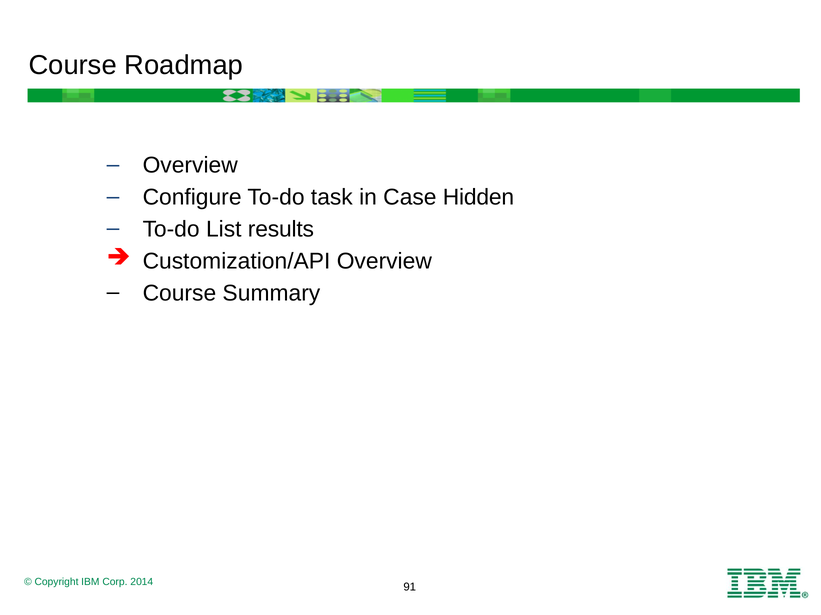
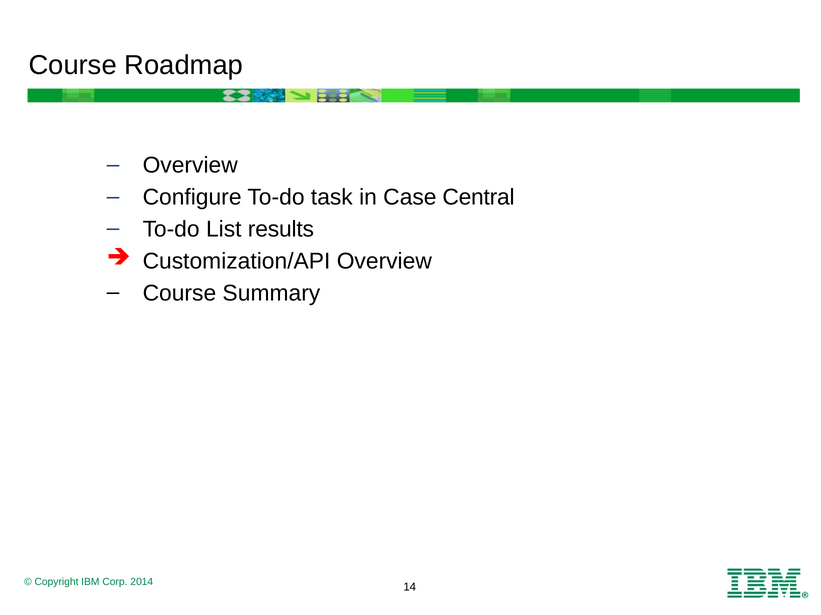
Hidden: Hidden -> Central (478, 198)
91: 91 -> 14 (410, 588)
